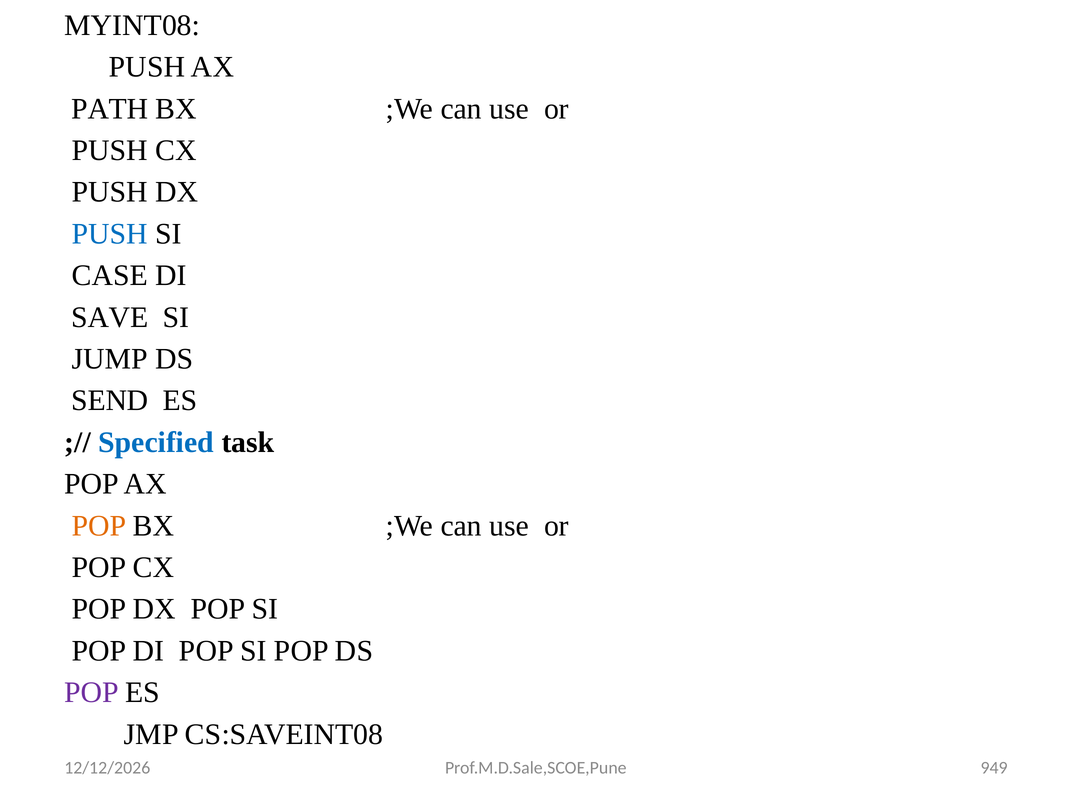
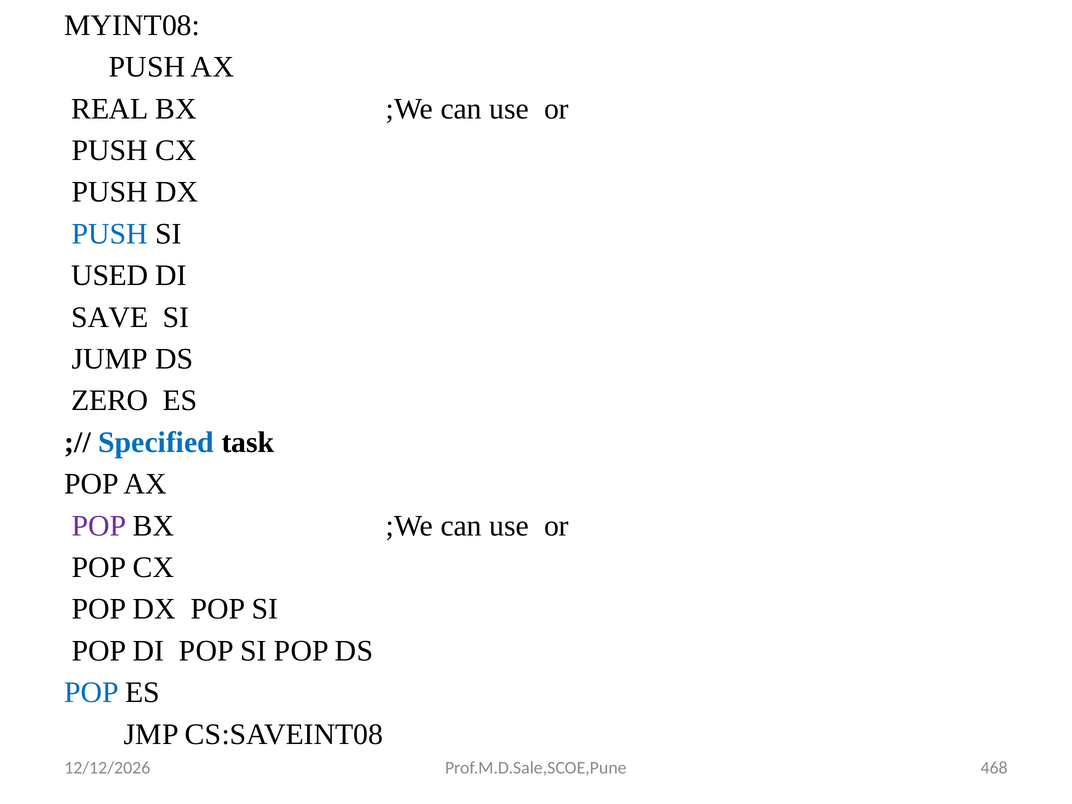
PATH: PATH -> REAL (110, 109)
CASE: CASE -> USED (110, 276)
SEND: SEND -> ZERO (110, 401)
POP colour: orange -> purple (99, 526)
POP colour: purple -> blue (92, 692)
949: 949 -> 468 (994, 768)
